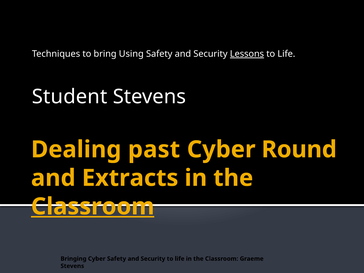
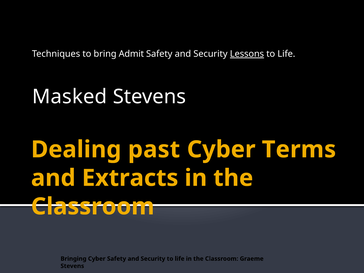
Using: Using -> Admit (131, 54)
Student: Student -> Masked (70, 97)
Round: Round -> Terms (299, 150)
Classroom underline: present -> none (93, 207)
